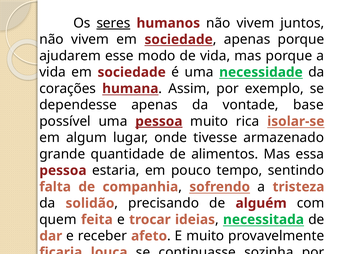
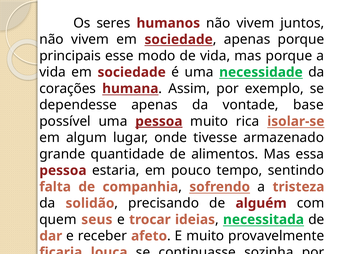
seres underline: present -> none (113, 23)
ajudarem: ajudarem -> principais (70, 56)
feita: feita -> seus (97, 220)
